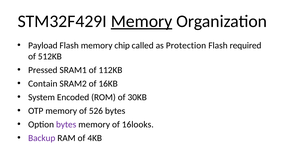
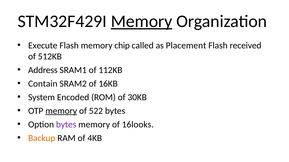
Payload: Payload -> Execute (43, 46)
Protection: Protection -> Placement (186, 46)
required: required -> received (246, 46)
Pressed: Pressed -> Address (43, 70)
memory underline: none -> present (61, 111)
526: 526 -> 522 (96, 111)
Backup colour: purple -> orange (42, 138)
